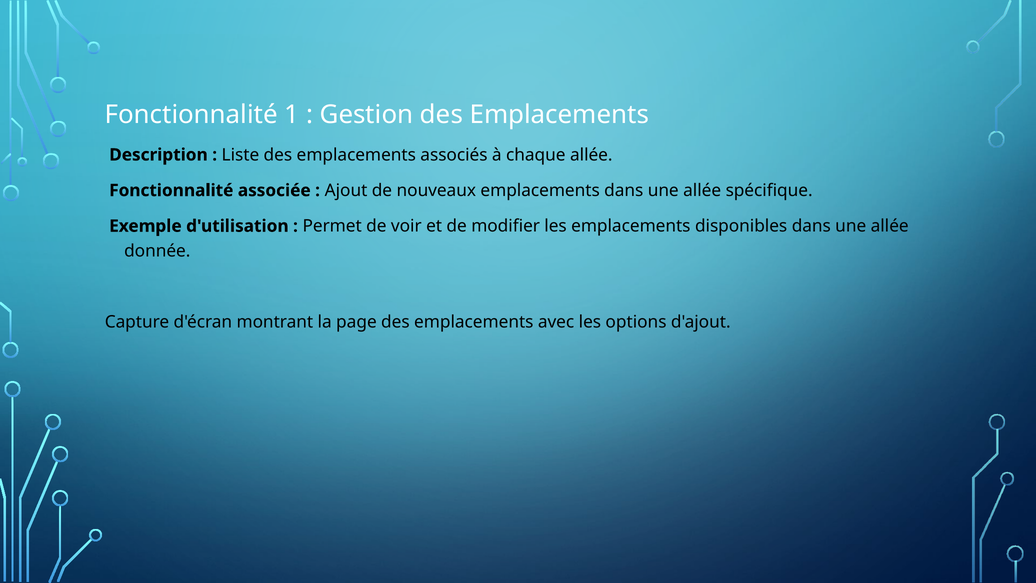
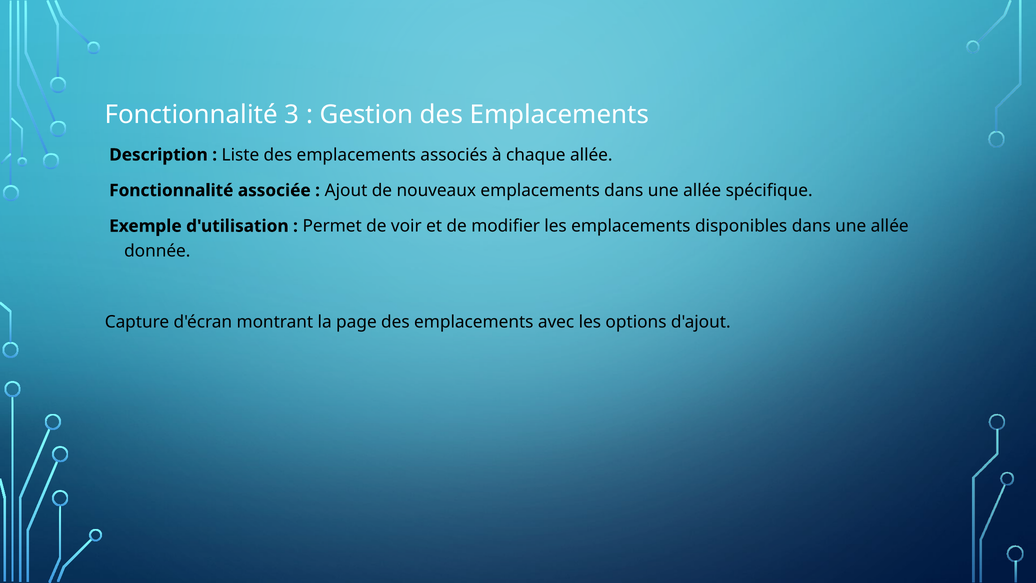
1: 1 -> 3 (292, 115)
